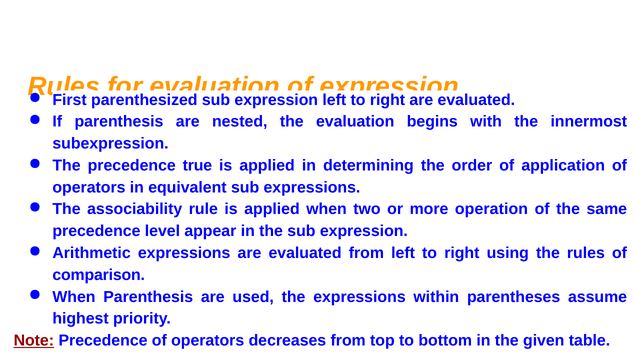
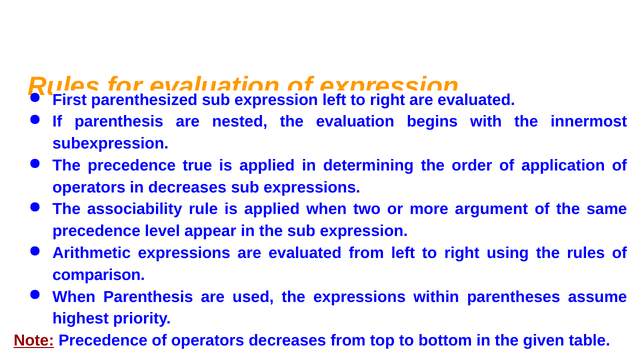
in equivalent: equivalent -> decreases (187, 187)
operation: operation -> argument (491, 209)
